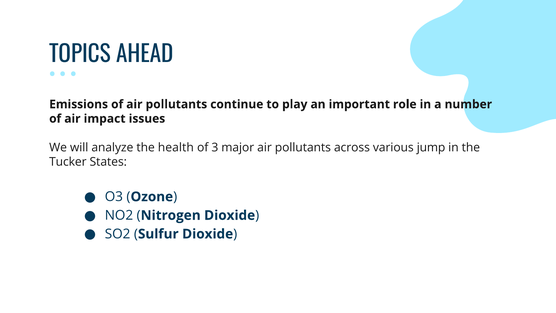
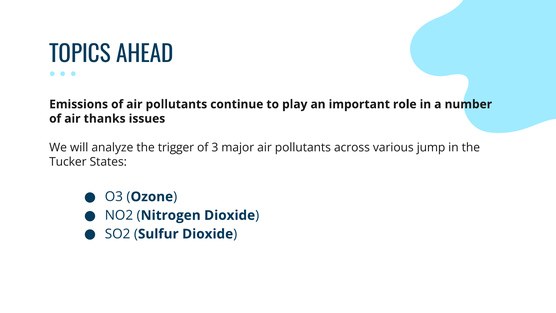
impact: impact -> thanks (105, 119)
health: health -> trigger (176, 147)
